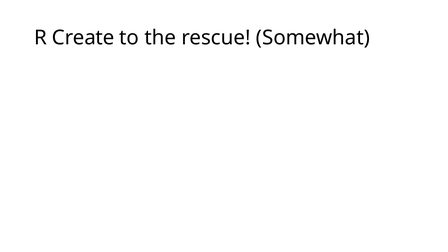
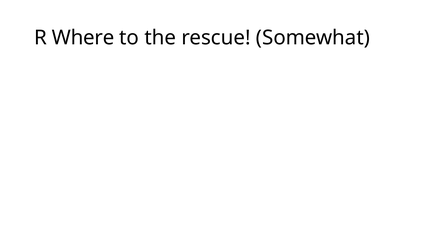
Create: Create -> Where (83, 38)
